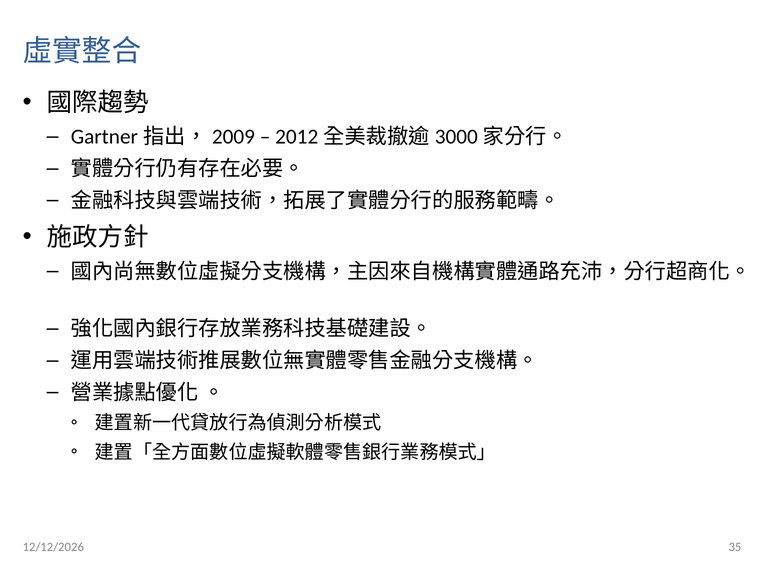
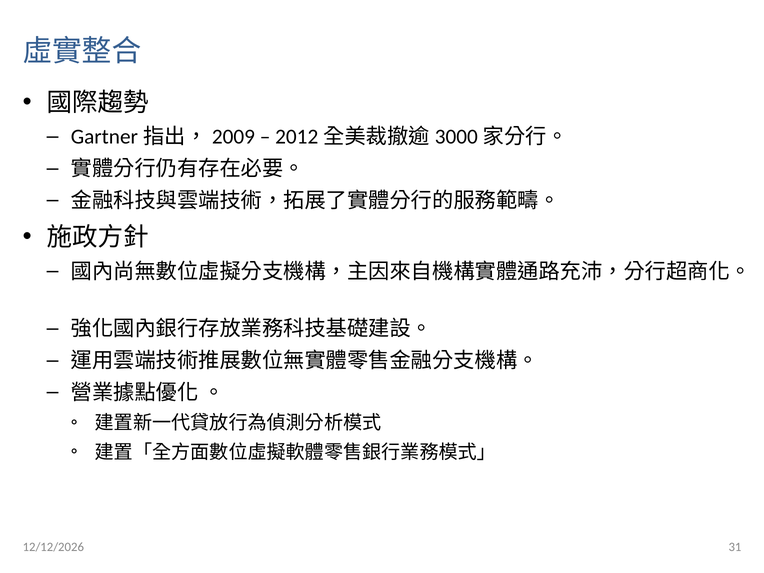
35: 35 -> 31 (735, 547)
